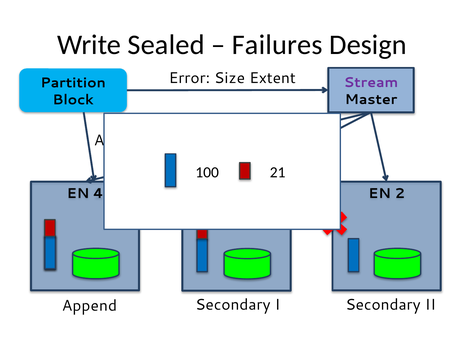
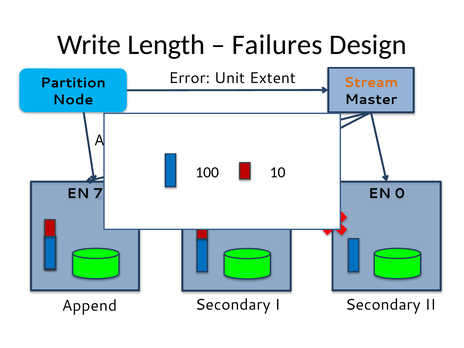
Write Sealed: Sealed -> Length (166, 45)
Size: Size -> Unit (230, 78)
Stream colour: purple -> orange (371, 83)
Block: Block -> Node (73, 100)
21: 21 -> 10 (278, 172)
4: 4 -> 7 (98, 194)
2: 2 -> 0 (400, 194)
